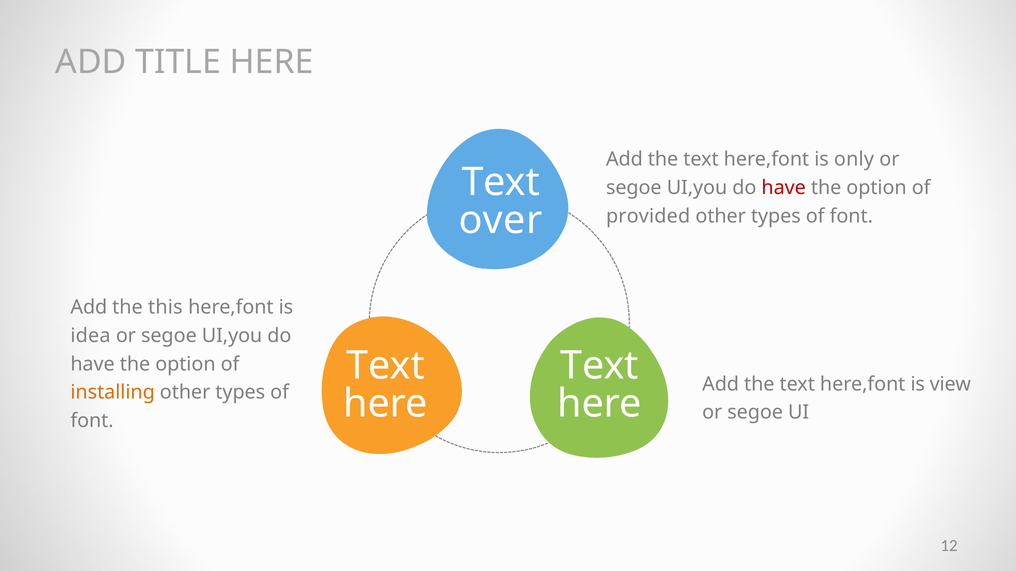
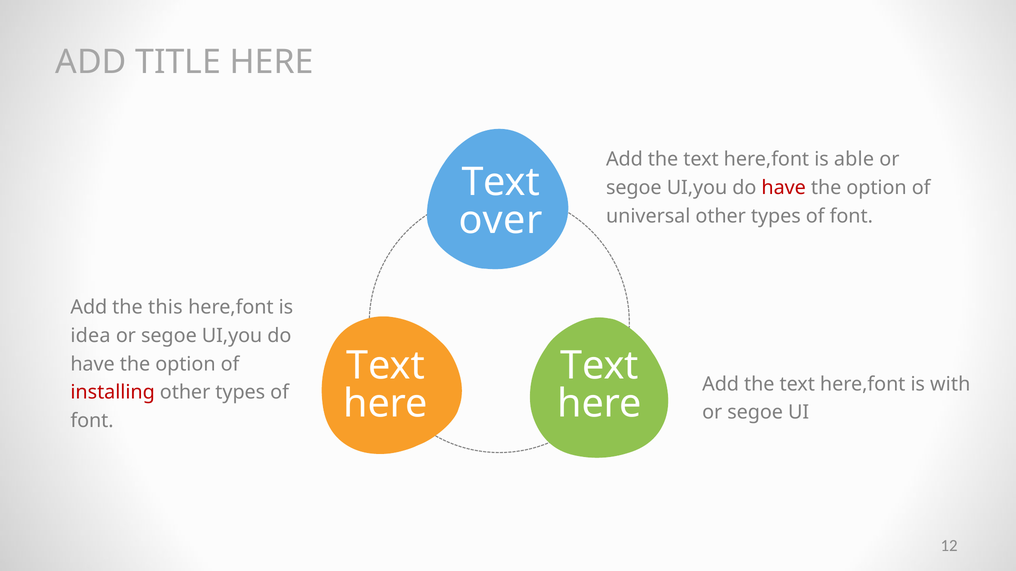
only: only -> able (854, 159)
provided: provided -> universal (648, 216)
view: view -> with (950, 384)
installing colour: orange -> red (113, 393)
